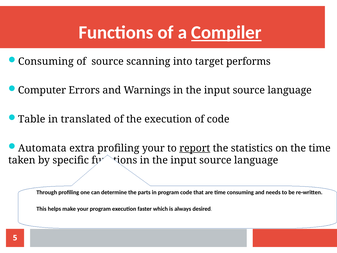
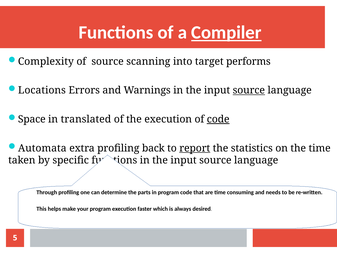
Consuming: Consuming -> Complexity (46, 61)
Computer: Computer -> Locations (42, 90)
source underline: none -> present (249, 90)
Table: Table -> Space (32, 119)
code underline: none -> present (218, 119)
profiling your: your -> back (153, 148)
